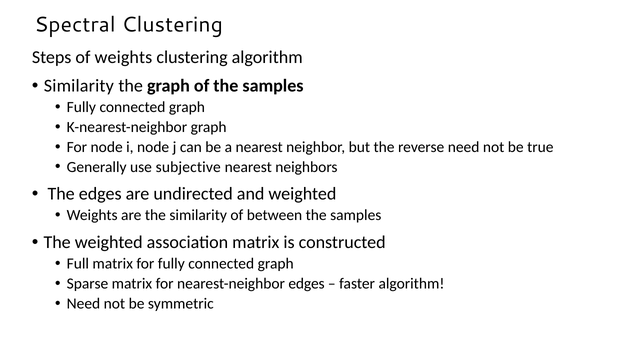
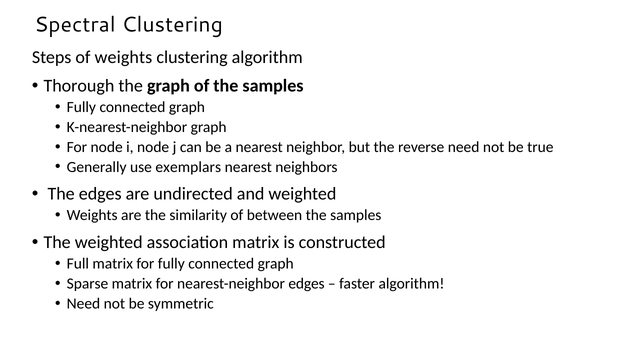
Similarity: Similarity -> Thorough (79, 86)
subjective: subjective -> exemplars (188, 167)
